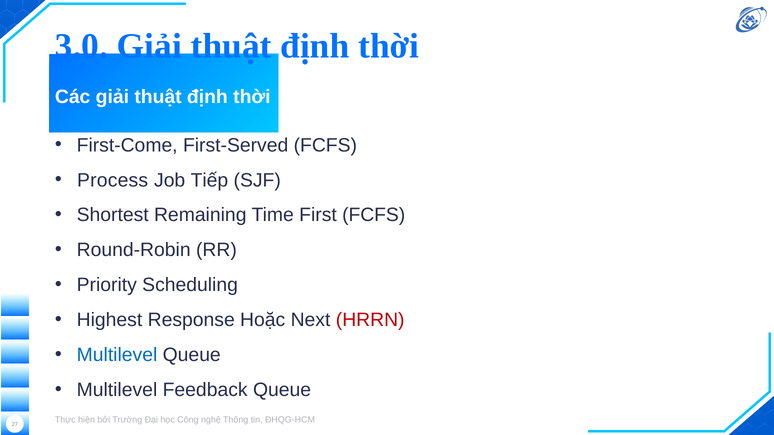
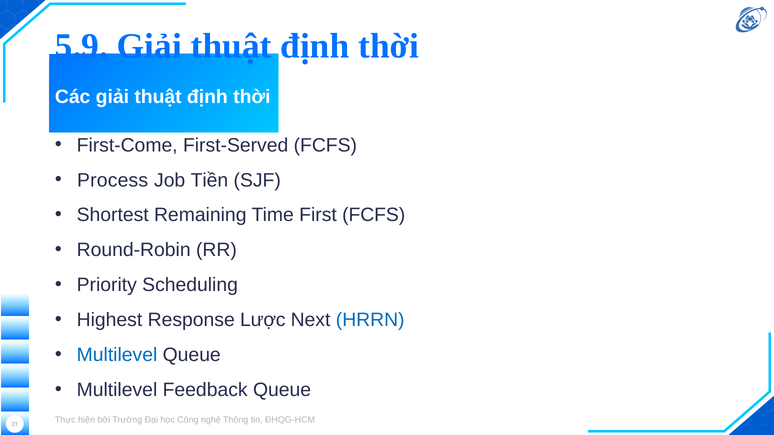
3.0: 3.0 -> 5.9 (81, 46)
Tiếp: Tiếp -> Tiền (209, 180)
Hoặc: Hoặc -> Lược (263, 320)
HRRN colour: red -> blue (370, 320)
